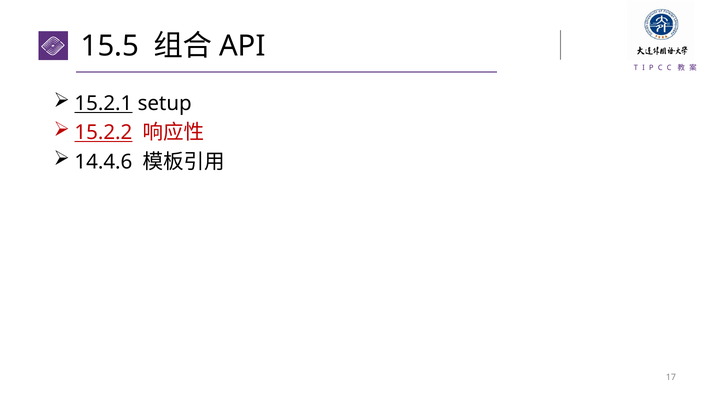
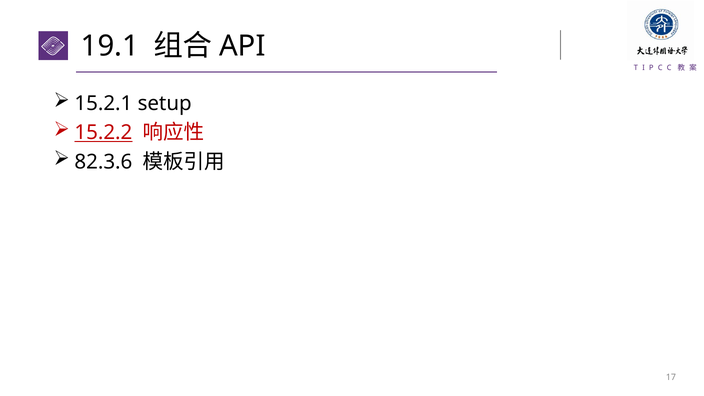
15.5: 15.5 -> 19.1 (110, 46)
15.2.1 underline: present -> none (103, 104)
14.4.6: 14.4.6 -> 82.3.6 (103, 162)
